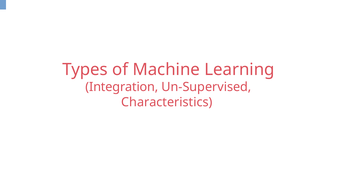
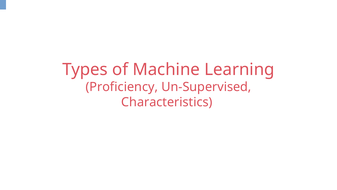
Integration: Integration -> Proficiency (122, 87)
